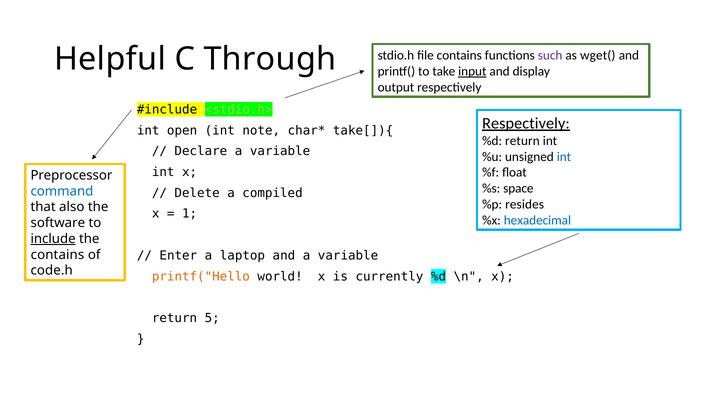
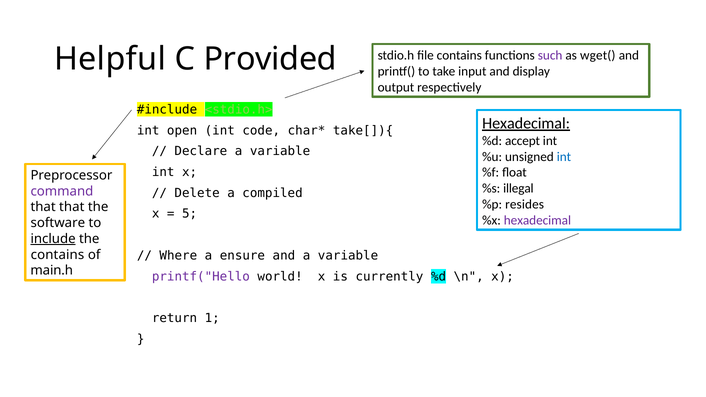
Through: Through -> Provided (270, 59)
input underline: present -> none (472, 71)
Respectively: Respectively -> Hexadecimal (526, 123)
note: note -> code (261, 130)
%d return: return -> accept (523, 141)
space: space -> illegal (518, 188)
command colour: blue -> purple (62, 191)
that also: also -> that (72, 207)
1: 1 -> 5 (190, 214)
hexadecimal colour: blue -> purple (537, 220)
Enter: Enter -> Where (178, 256)
laptop: laptop -> ensure (242, 256)
code.h: code.h -> main.h (52, 271)
printf("Hello colour: orange -> purple (201, 277)
5: 5 -> 1 (212, 318)
